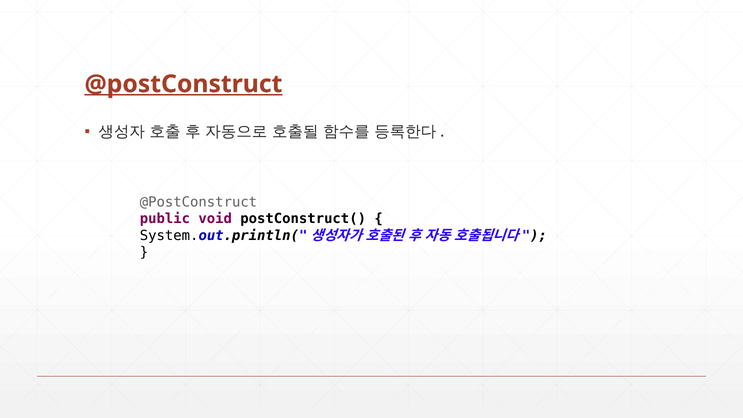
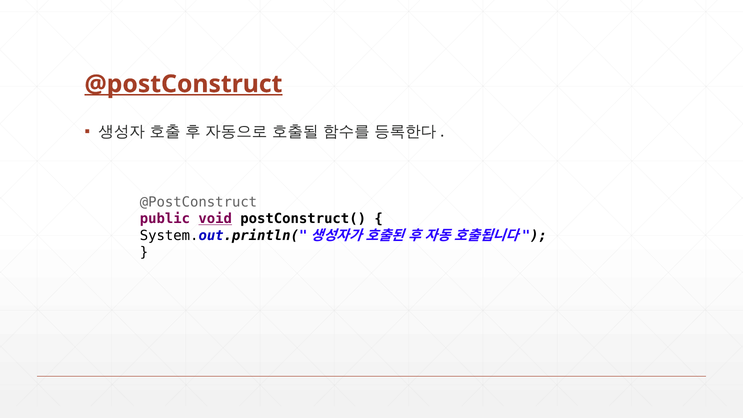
void underline: none -> present (215, 219)
